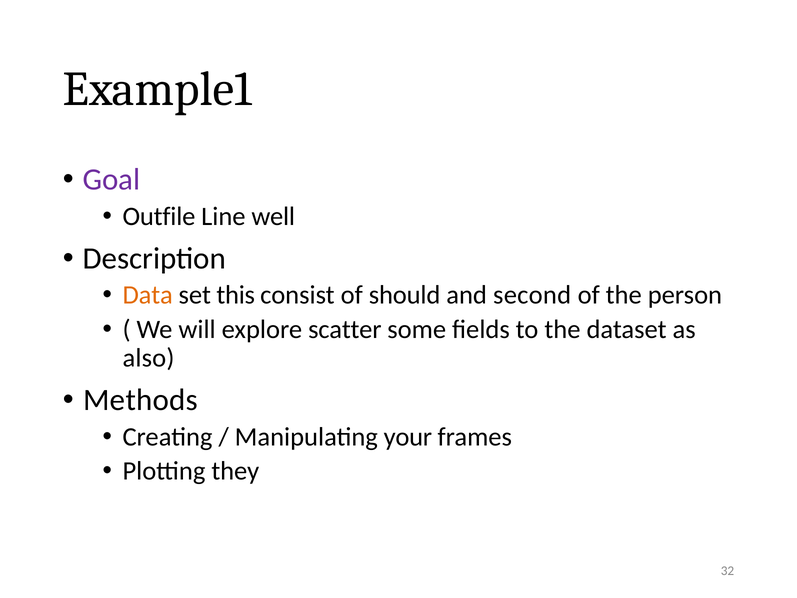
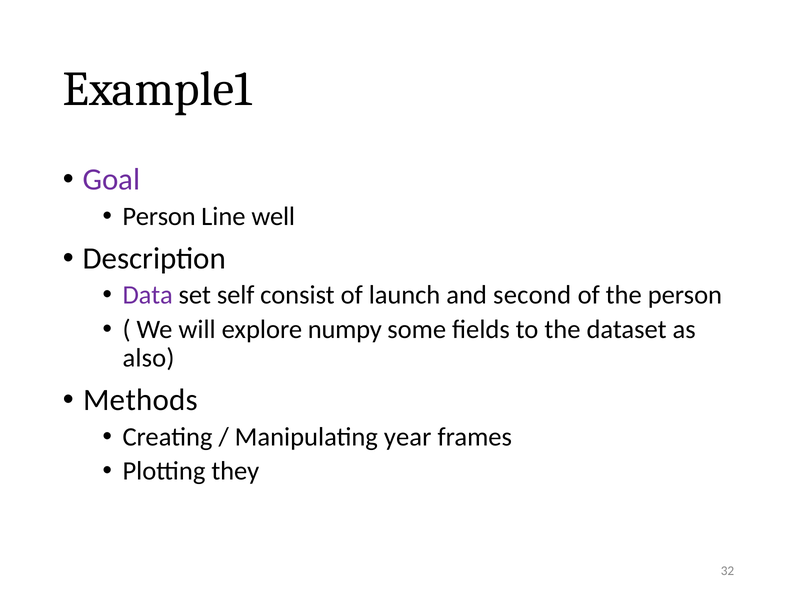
Outfile: Outfile -> Person (159, 216)
Data colour: orange -> purple (148, 295)
this: this -> self (236, 295)
should: should -> launch (405, 295)
scatter: scatter -> numpy (345, 329)
your: your -> year (408, 437)
